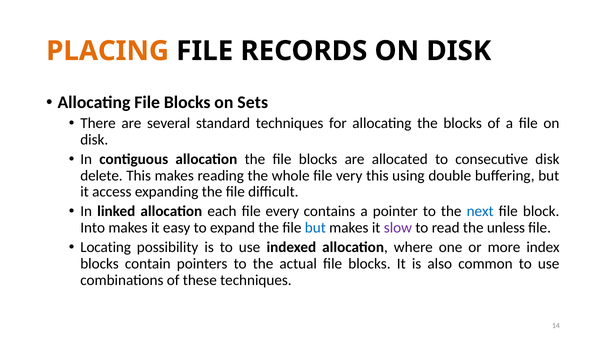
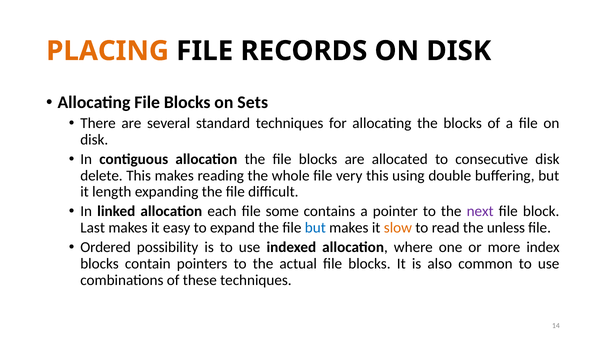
access: access -> length (112, 192)
every: every -> some (282, 211)
next colour: blue -> purple (480, 211)
Into: Into -> Last (93, 228)
slow colour: purple -> orange (398, 228)
Locating: Locating -> Ordered (106, 247)
